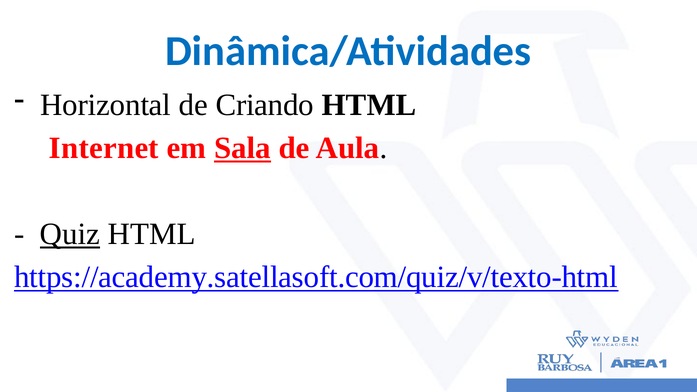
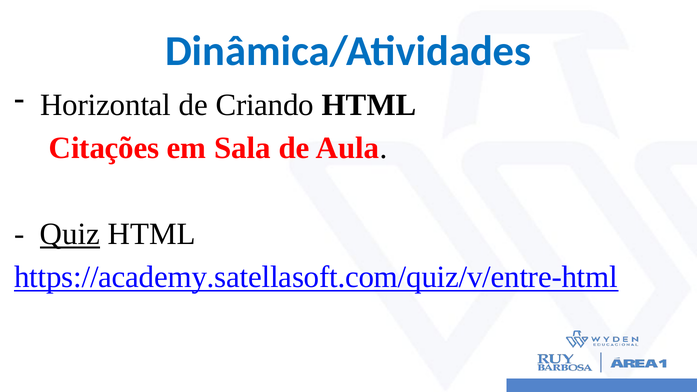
Internet: Internet -> Citações (104, 148)
Sala underline: present -> none (242, 148)
https://academy.satellasoft.com/quiz/v/texto-html: https://academy.satellasoft.com/quiz/v/texto-html -> https://academy.satellasoft.com/quiz/v/entre-html (316, 277)
